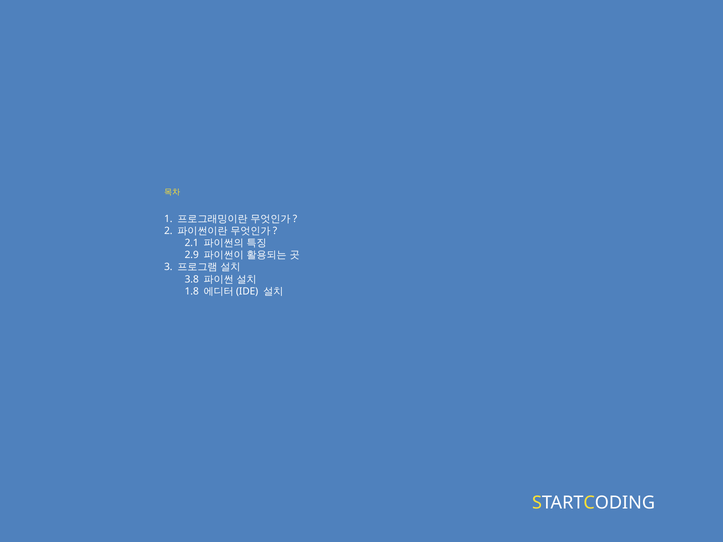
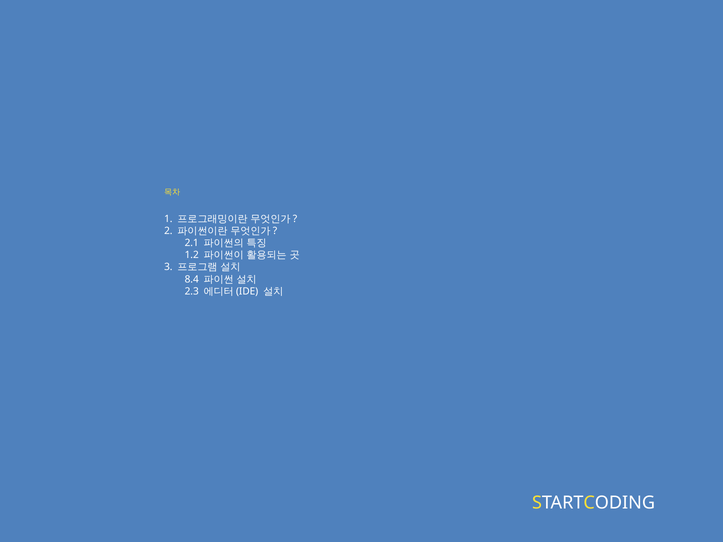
2.9: 2.9 -> 1.2 (192, 255)
3.8: 3.8 -> 8.4 (192, 279)
1.8: 1.8 -> 2.3 (192, 291)
